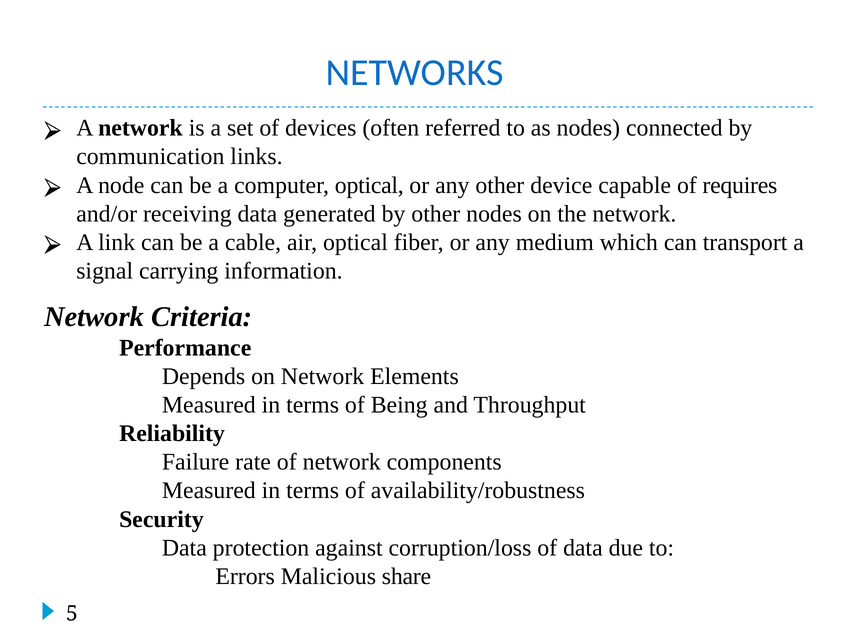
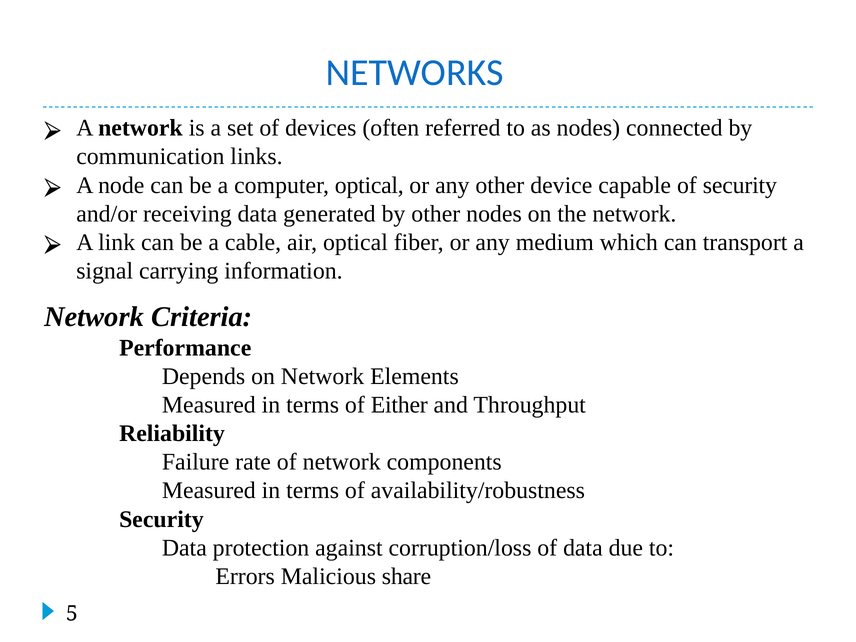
requires: requires -> security (740, 185)
Being: Being -> Either (399, 405)
